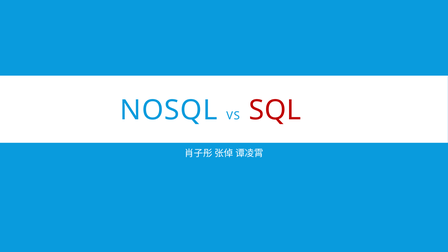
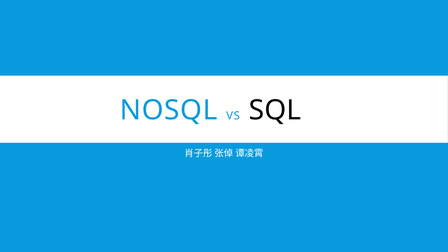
SQL colour: red -> black (275, 110)
